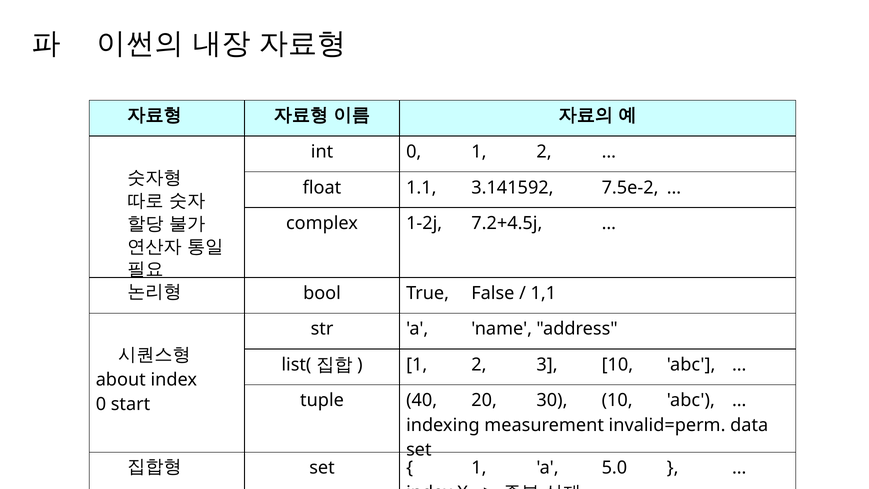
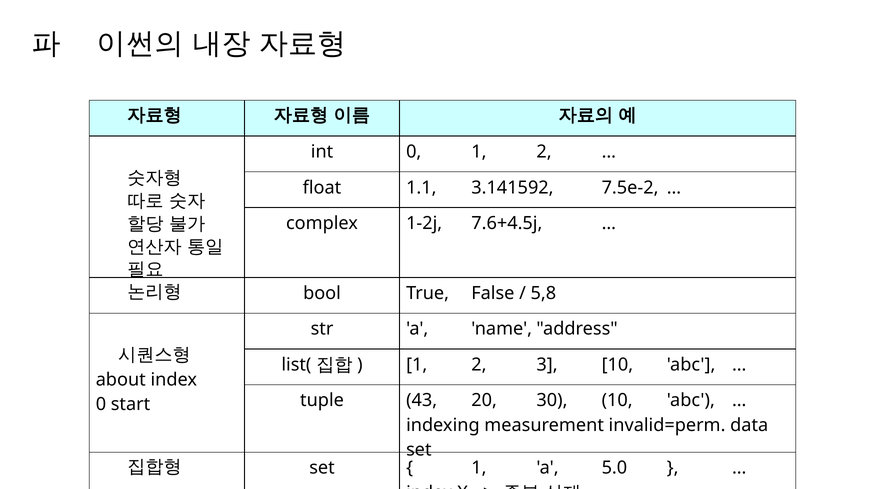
7.2+4.5j: 7.2+4.5j -> 7.6+4.5j (507, 223)
1,1: 1,1 -> 5,8 (543, 293)
40: 40 -> 43 (422, 400)
